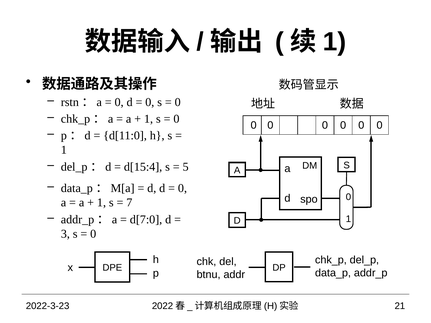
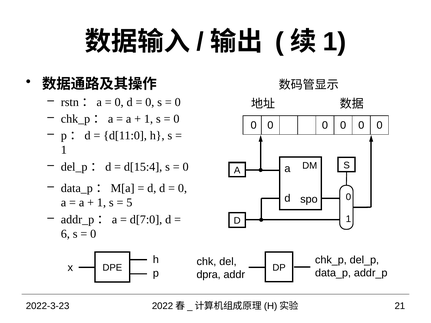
5: 5 -> 0 (186, 167)
7: 7 -> 5 (129, 203)
3: 3 -> 6 (65, 234)
btnu: btnu -> dpra (209, 275)
